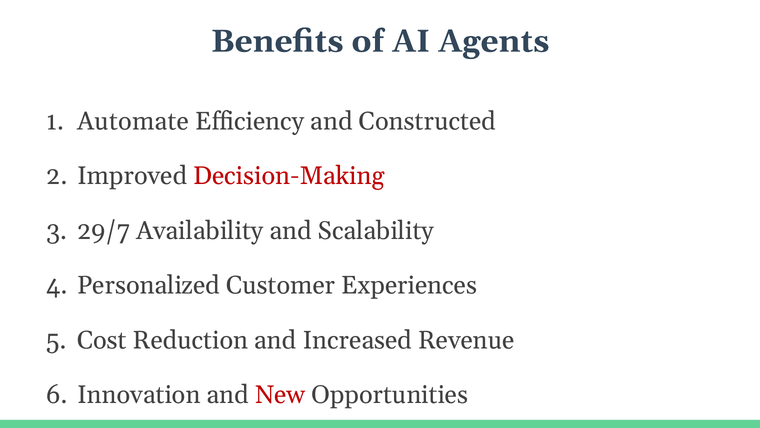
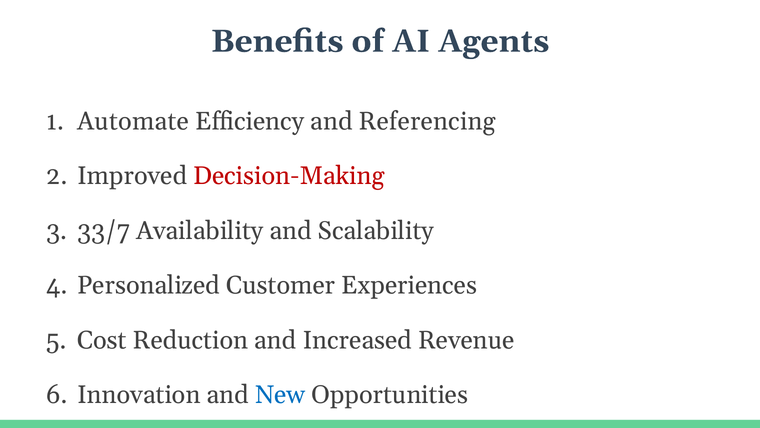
Constructed: Constructed -> Referencing (427, 121)
29/7: 29/7 -> 33/7 (104, 231)
New colour: red -> blue (280, 395)
